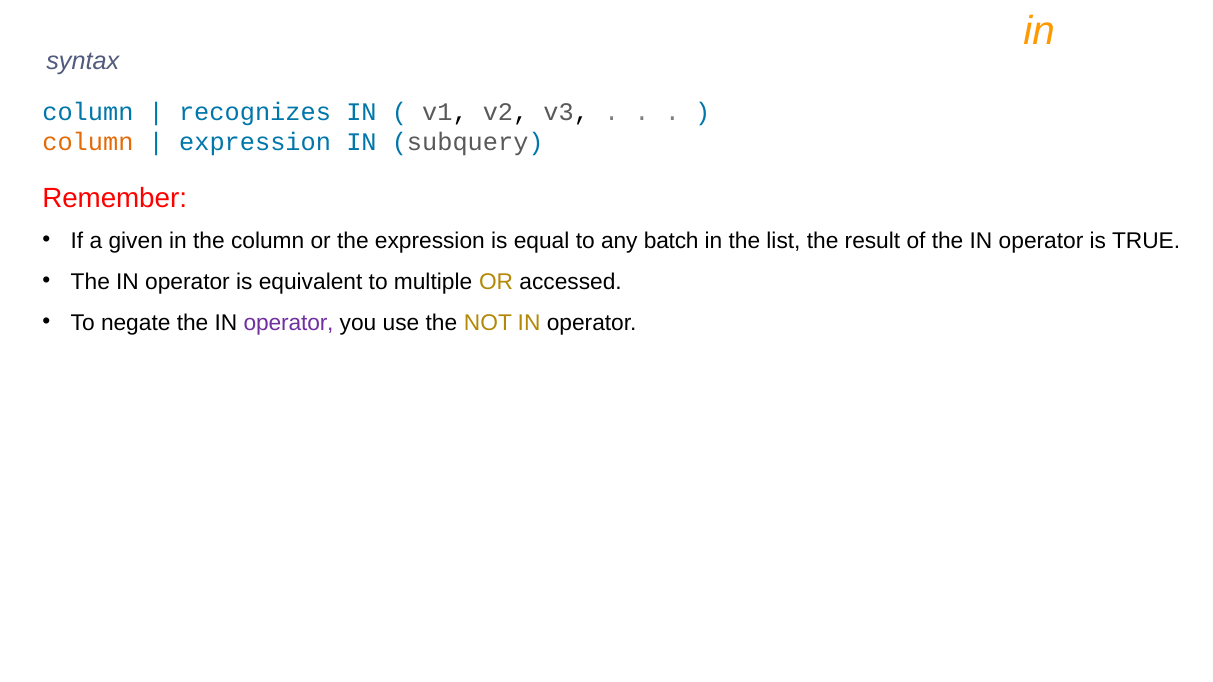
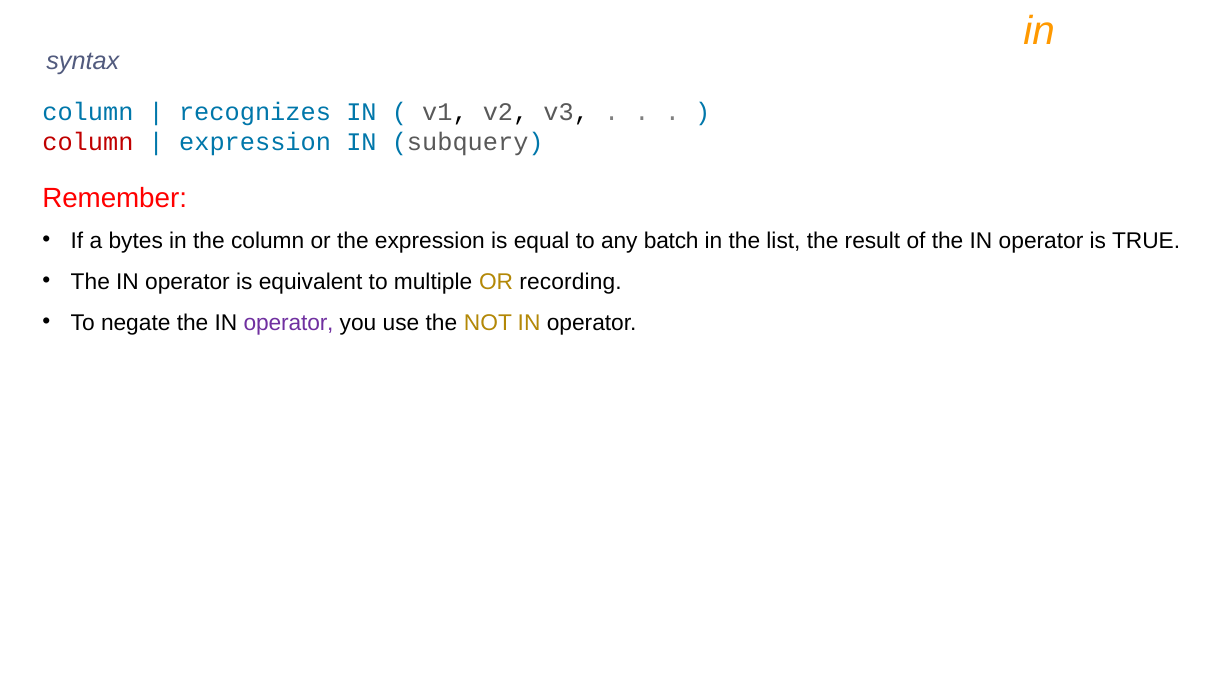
column colour: orange -> red (88, 142)
given: given -> bytes (136, 241)
accessed: accessed -> recording (571, 282)
